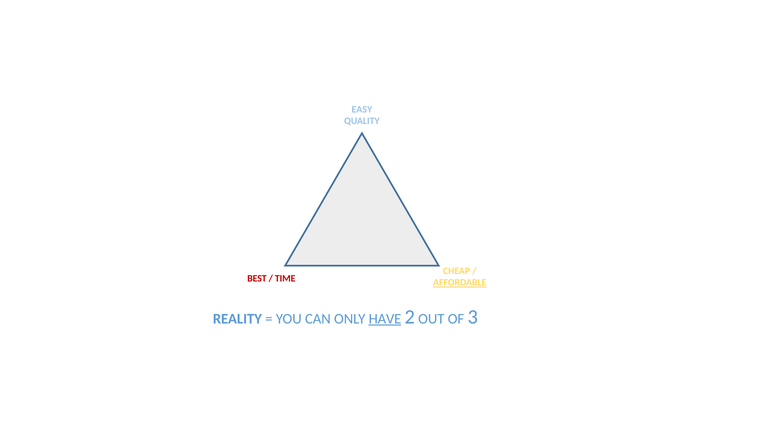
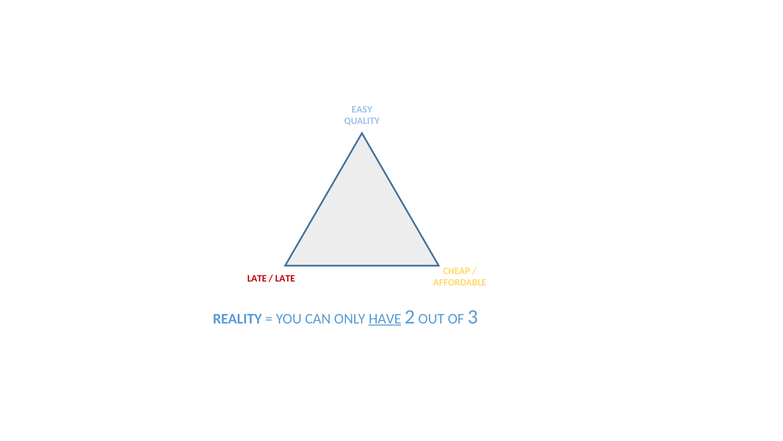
BEST: BEST -> LATE (257, 278)
TIME: TIME -> LATE (285, 278)
AFFORDABLE underline: present -> none (460, 282)
